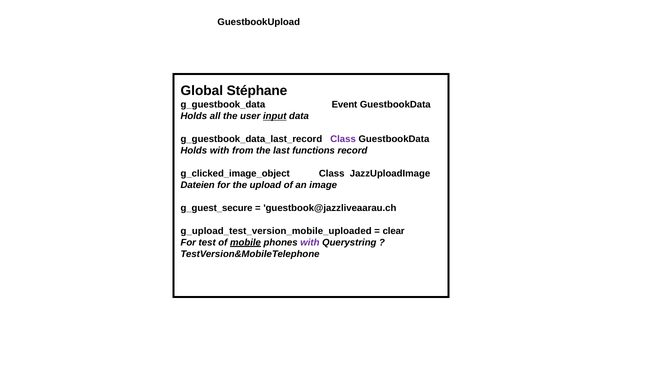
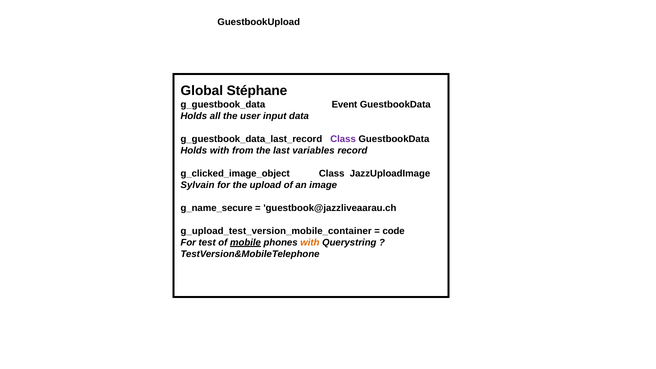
input underline: present -> none (275, 116)
functions: functions -> variables (314, 150)
Dateien: Dateien -> Sylvain (198, 185)
g_guest_secure: g_guest_secure -> g_name_secure (217, 208)
g_upload_test_version_mobile_uploaded: g_upload_test_version_mobile_uploaded -> g_upload_test_version_mobile_container (276, 231)
clear: clear -> code (394, 231)
with colour: purple -> orange (310, 242)
